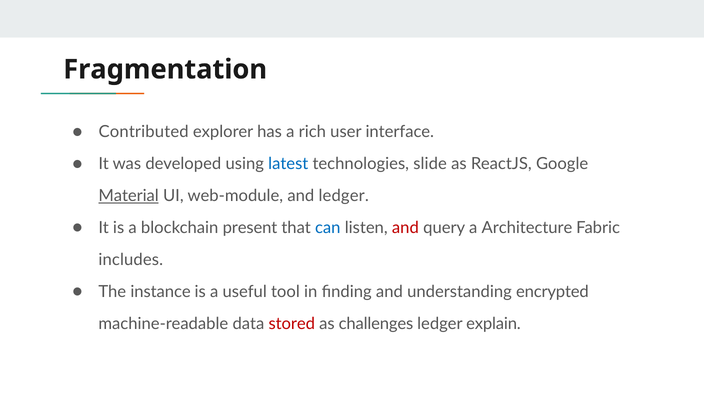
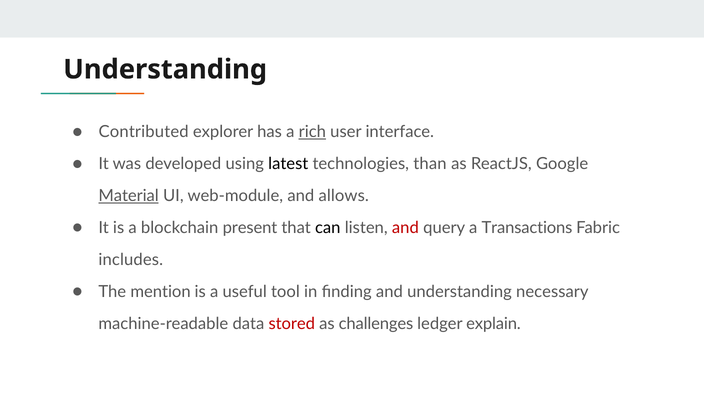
Fragmentation: Fragmentation -> Understanding (165, 69)
rich underline: none -> present (312, 132)
latest colour: blue -> black (288, 164)
slide: slide -> than (430, 164)
and ledger: ledger -> allows (344, 196)
can colour: blue -> black (328, 228)
Architecture: Architecture -> Transactions (527, 228)
instance: instance -> mention (161, 292)
encrypted: encrypted -> necessary (552, 292)
